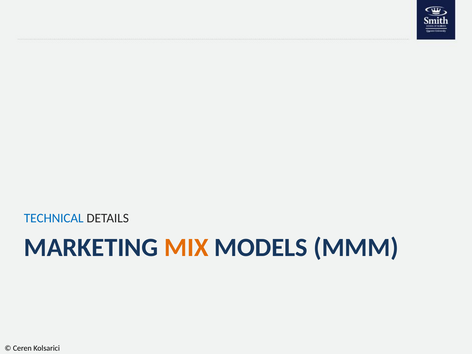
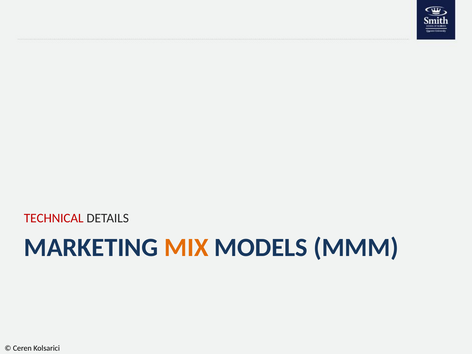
TECHNICAL colour: blue -> red (54, 218)
